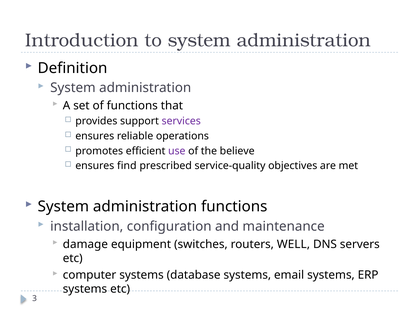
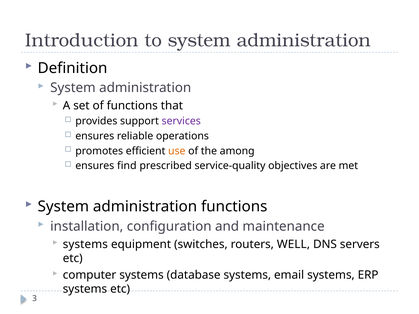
use colour: purple -> orange (177, 151)
believe: believe -> among (237, 151)
damage: damage -> systems (85, 244)
